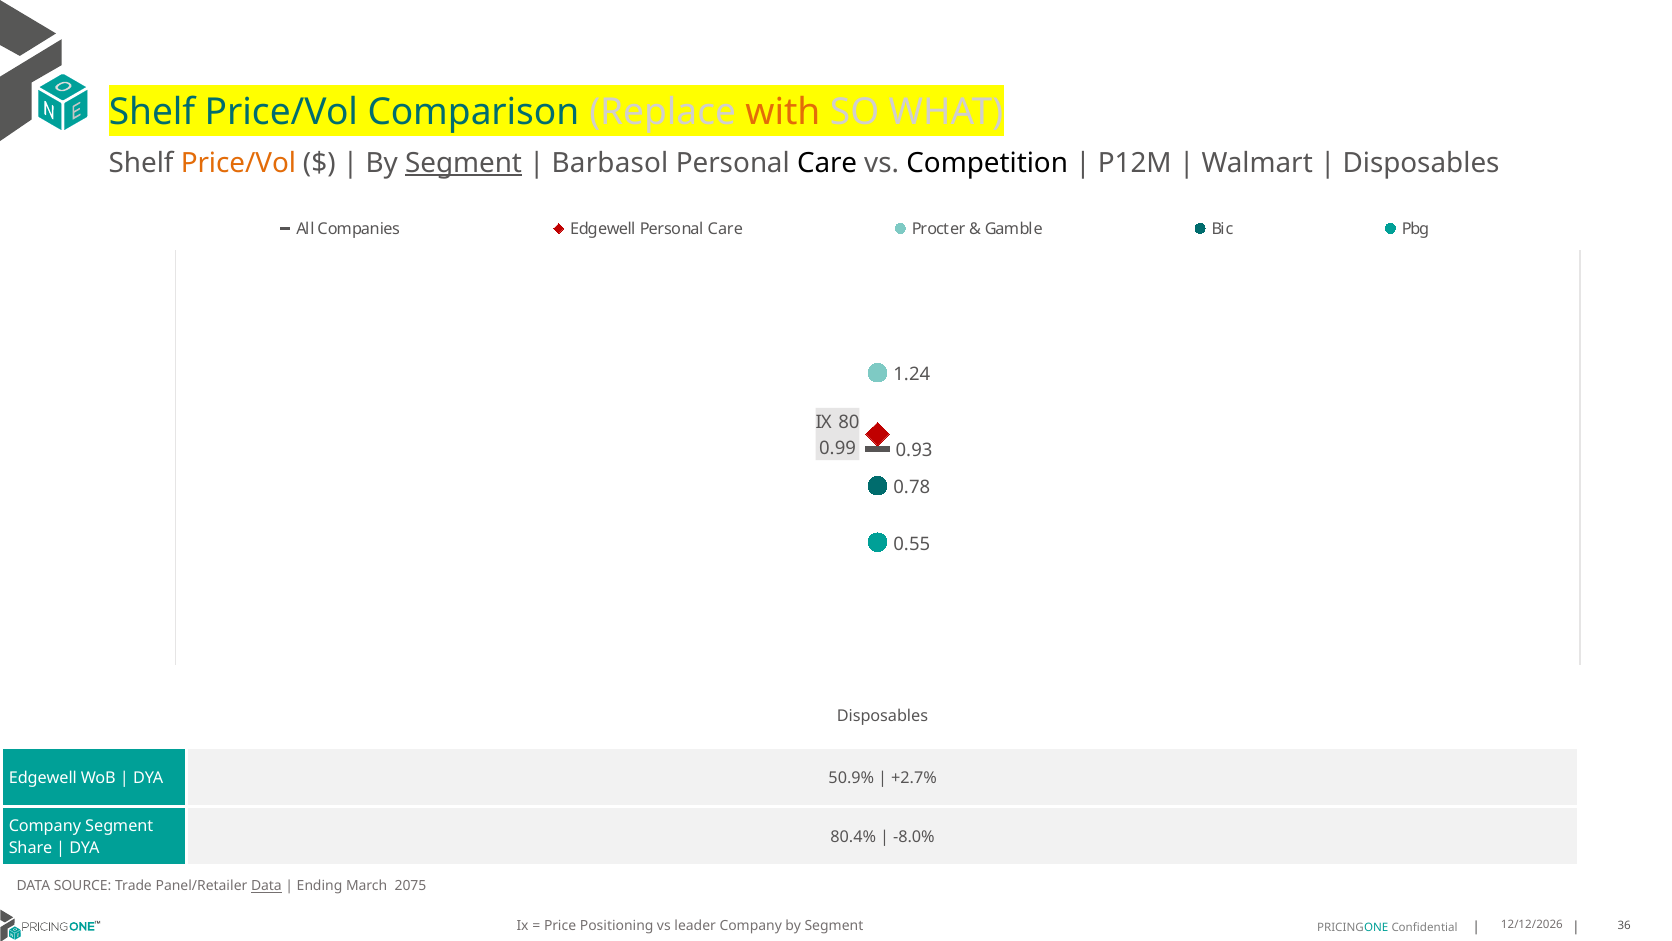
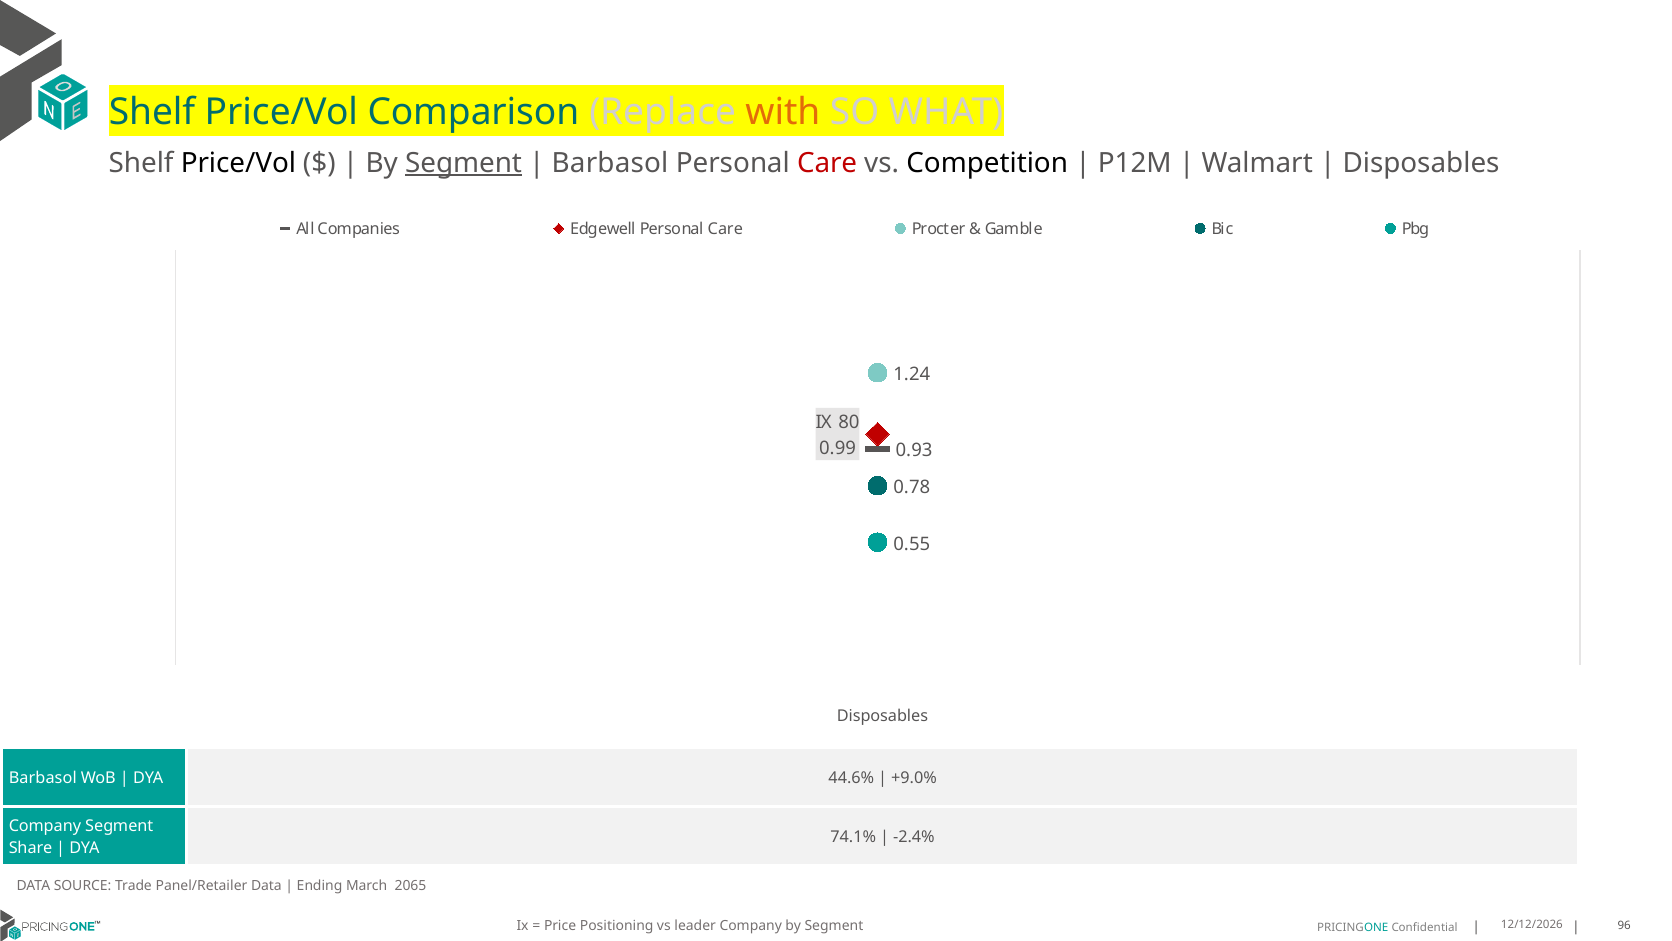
Price/Vol colour: orange -> black (238, 163)
Care colour: black -> red (827, 163)
Edgewell: Edgewell -> Barbasol (43, 777)
50.9%: 50.9% -> 44.6% (851, 777)
+2.7%: +2.7% -> +9.0% (914, 777)
80.4%: 80.4% -> 74.1% (853, 837)
-8.0%: -8.0% -> -2.4% (914, 837)
Data underline: present -> none (266, 886)
2075: 2075 -> 2065 (410, 886)
36: 36 -> 96 (1624, 925)
